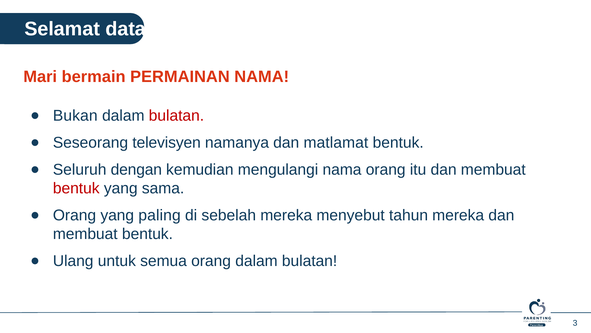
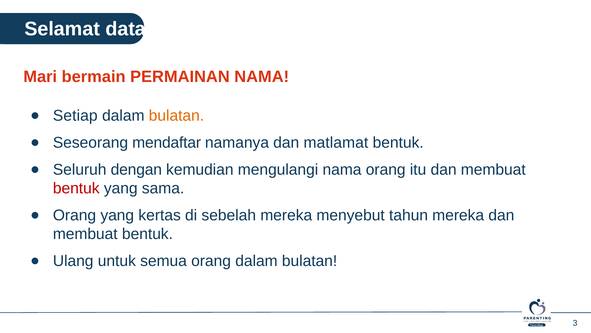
Bukan: Bukan -> Setiap (75, 116)
bulatan colour: red -> orange (176, 116)
televisyen: televisyen -> mendaftar (167, 143)
paling: paling -> kertas (160, 215)
